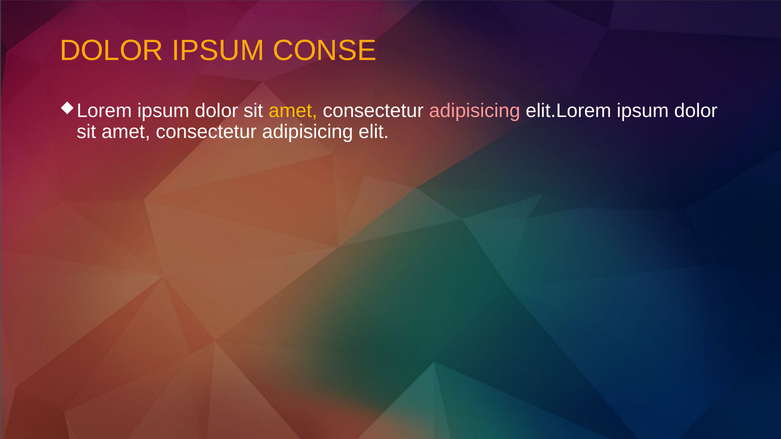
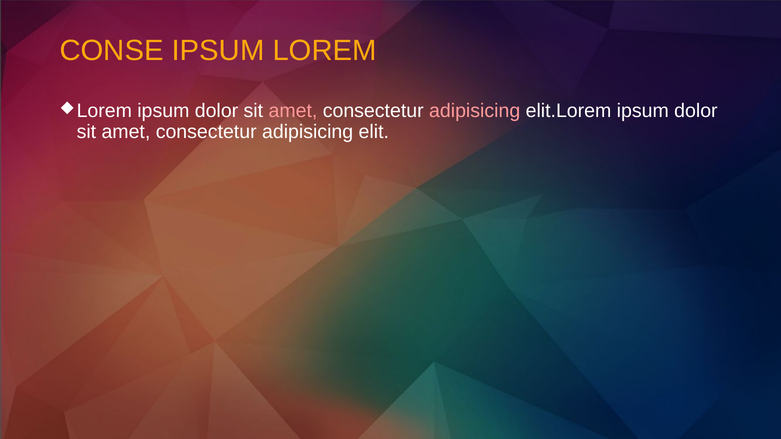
DOLOR: DOLOR -> CONSE (112, 51)
CONSE: CONSE -> LOREM (325, 51)
amet colour: yellow -> pink (293, 111)
